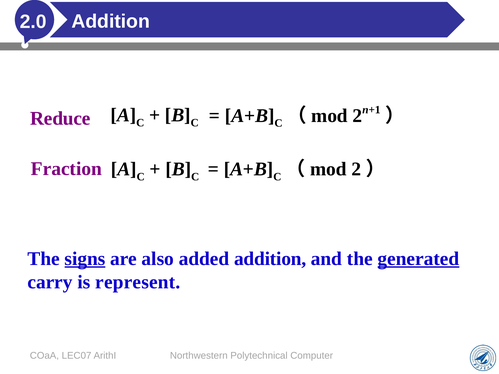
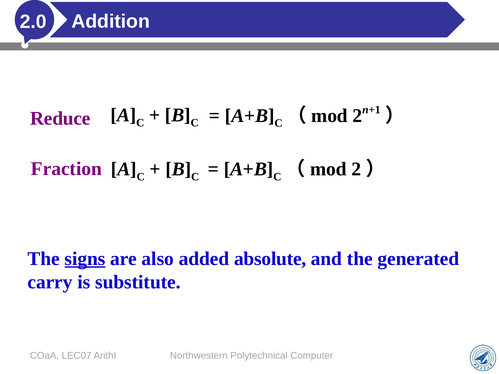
added addition: addition -> absolute (270, 259)
generated underline: present -> none (418, 259)
represent: represent -> substitute (138, 282)
